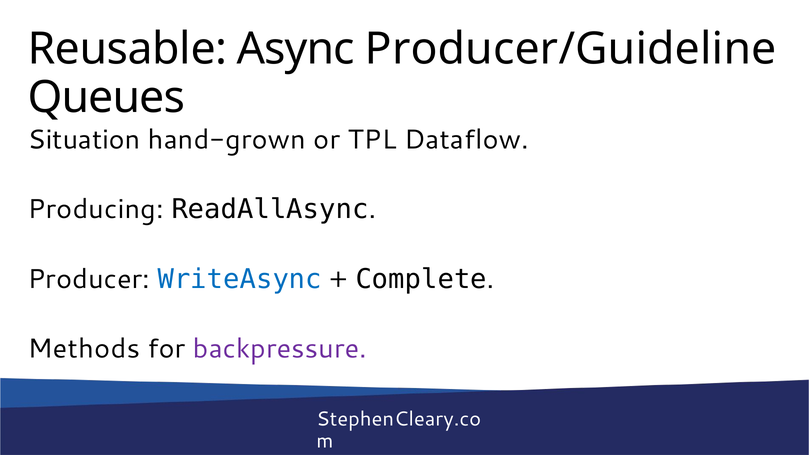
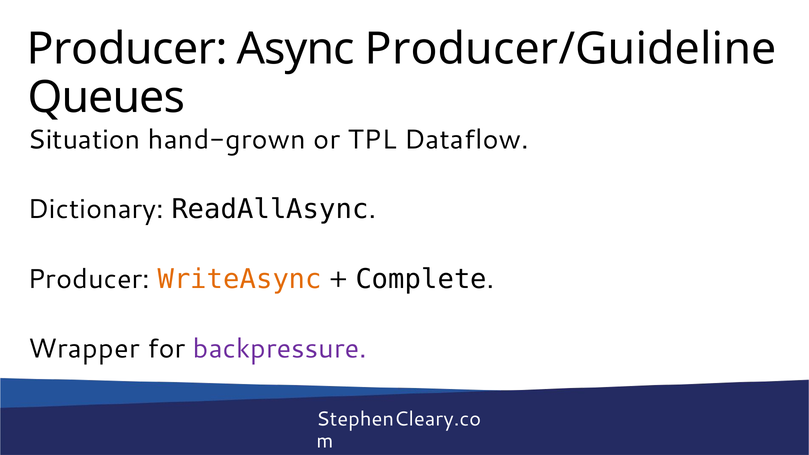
Reusable: Reusable -> Producer (127, 49)
Producing: Producing -> Dictionary (96, 209)
WriteAsync colour: blue -> orange (240, 279)
Methods: Methods -> Wrapper (84, 349)
